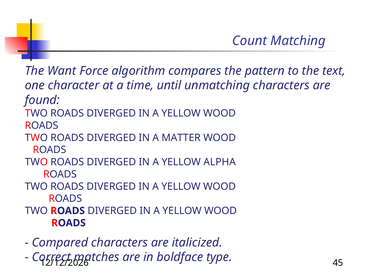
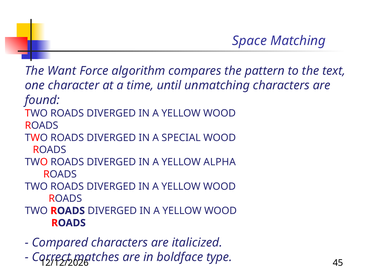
Count: Count -> Space (249, 41)
MATTER: MATTER -> SPECIAL (181, 138)
